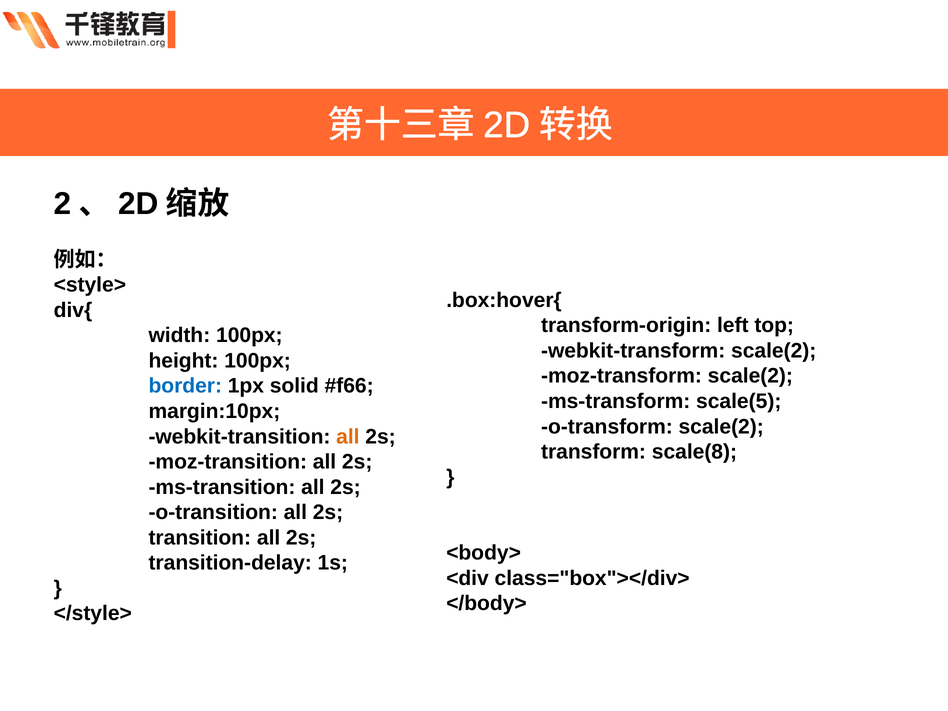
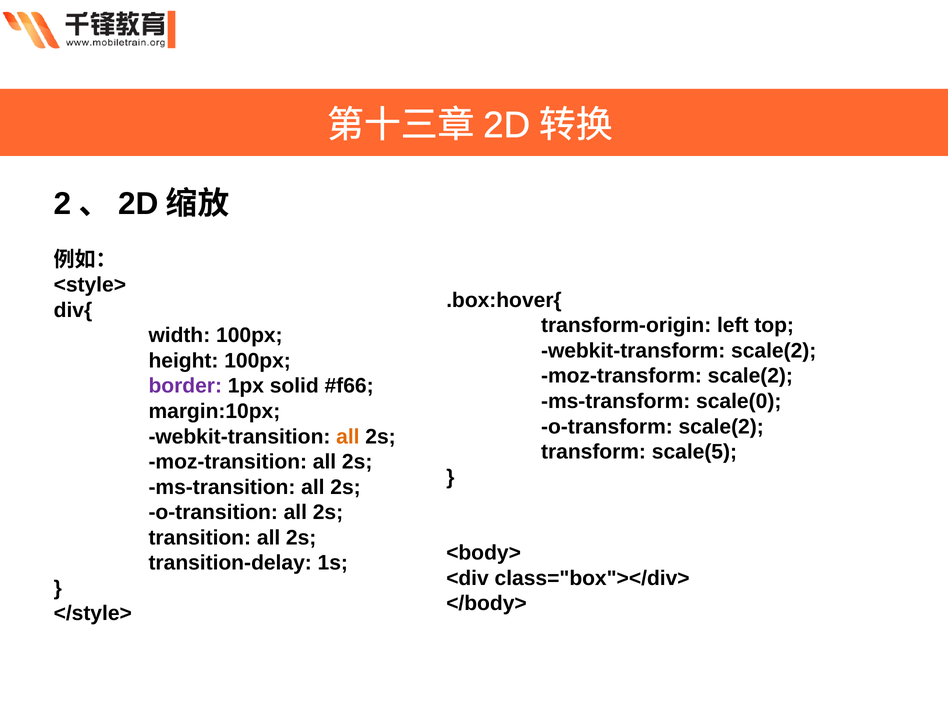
border colour: blue -> purple (185, 386)
scale(5: scale(5 -> scale(0 (739, 401)
scale(8: scale(8 -> scale(5 (694, 452)
